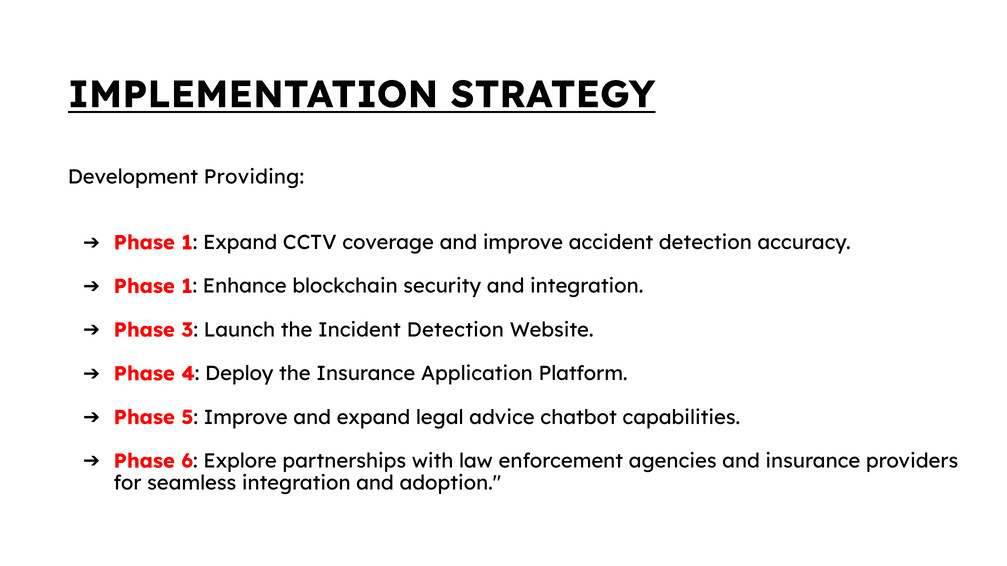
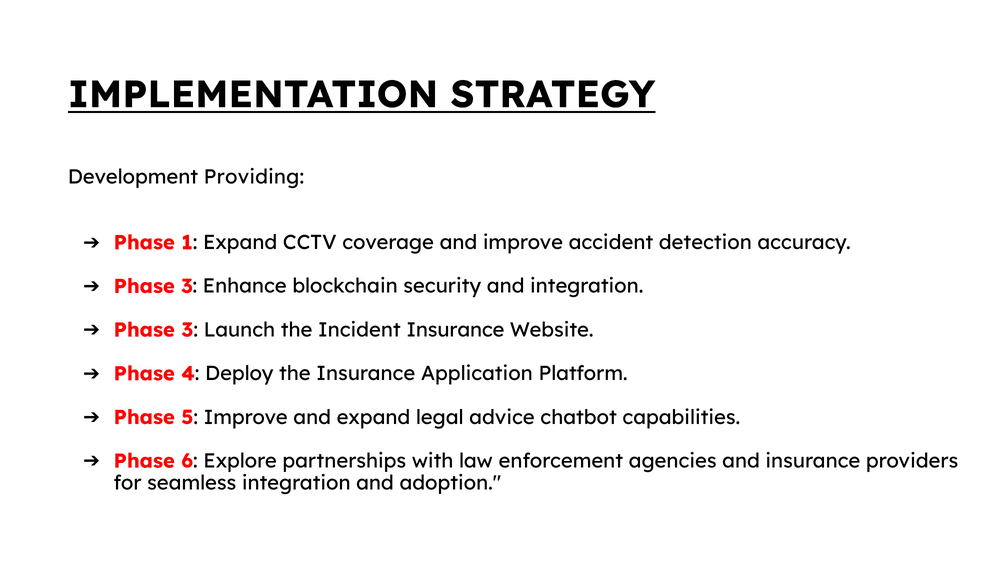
1: 1 -> 3 (187, 287)
Incident Detection: Detection -> Insurance (455, 330)
